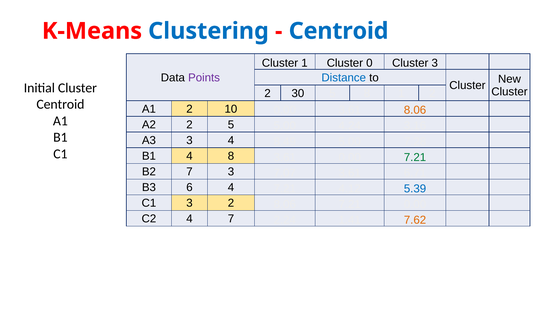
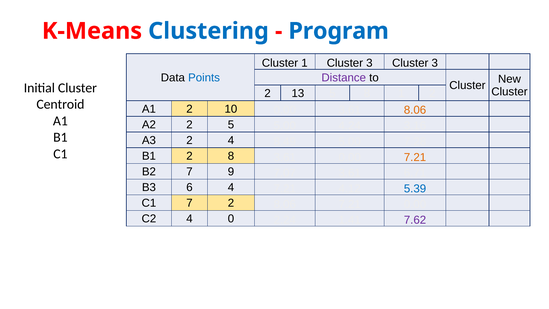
Centroid: Centroid -> Program (339, 31)
1 Cluster 0: 0 -> 3 (369, 63)
Points colour: purple -> blue (204, 78)
Distance colour: blue -> purple (344, 78)
30: 30 -> 13 (298, 93)
A3 3: 3 -> 2 (189, 140)
B1 4: 4 -> 2 (189, 156)
7.21 colour: green -> orange (415, 157)
7 3: 3 -> 9 (231, 172)
C1 3: 3 -> 7 (189, 203)
4 7: 7 -> 0 (231, 219)
7.62 colour: orange -> purple (415, 220)
